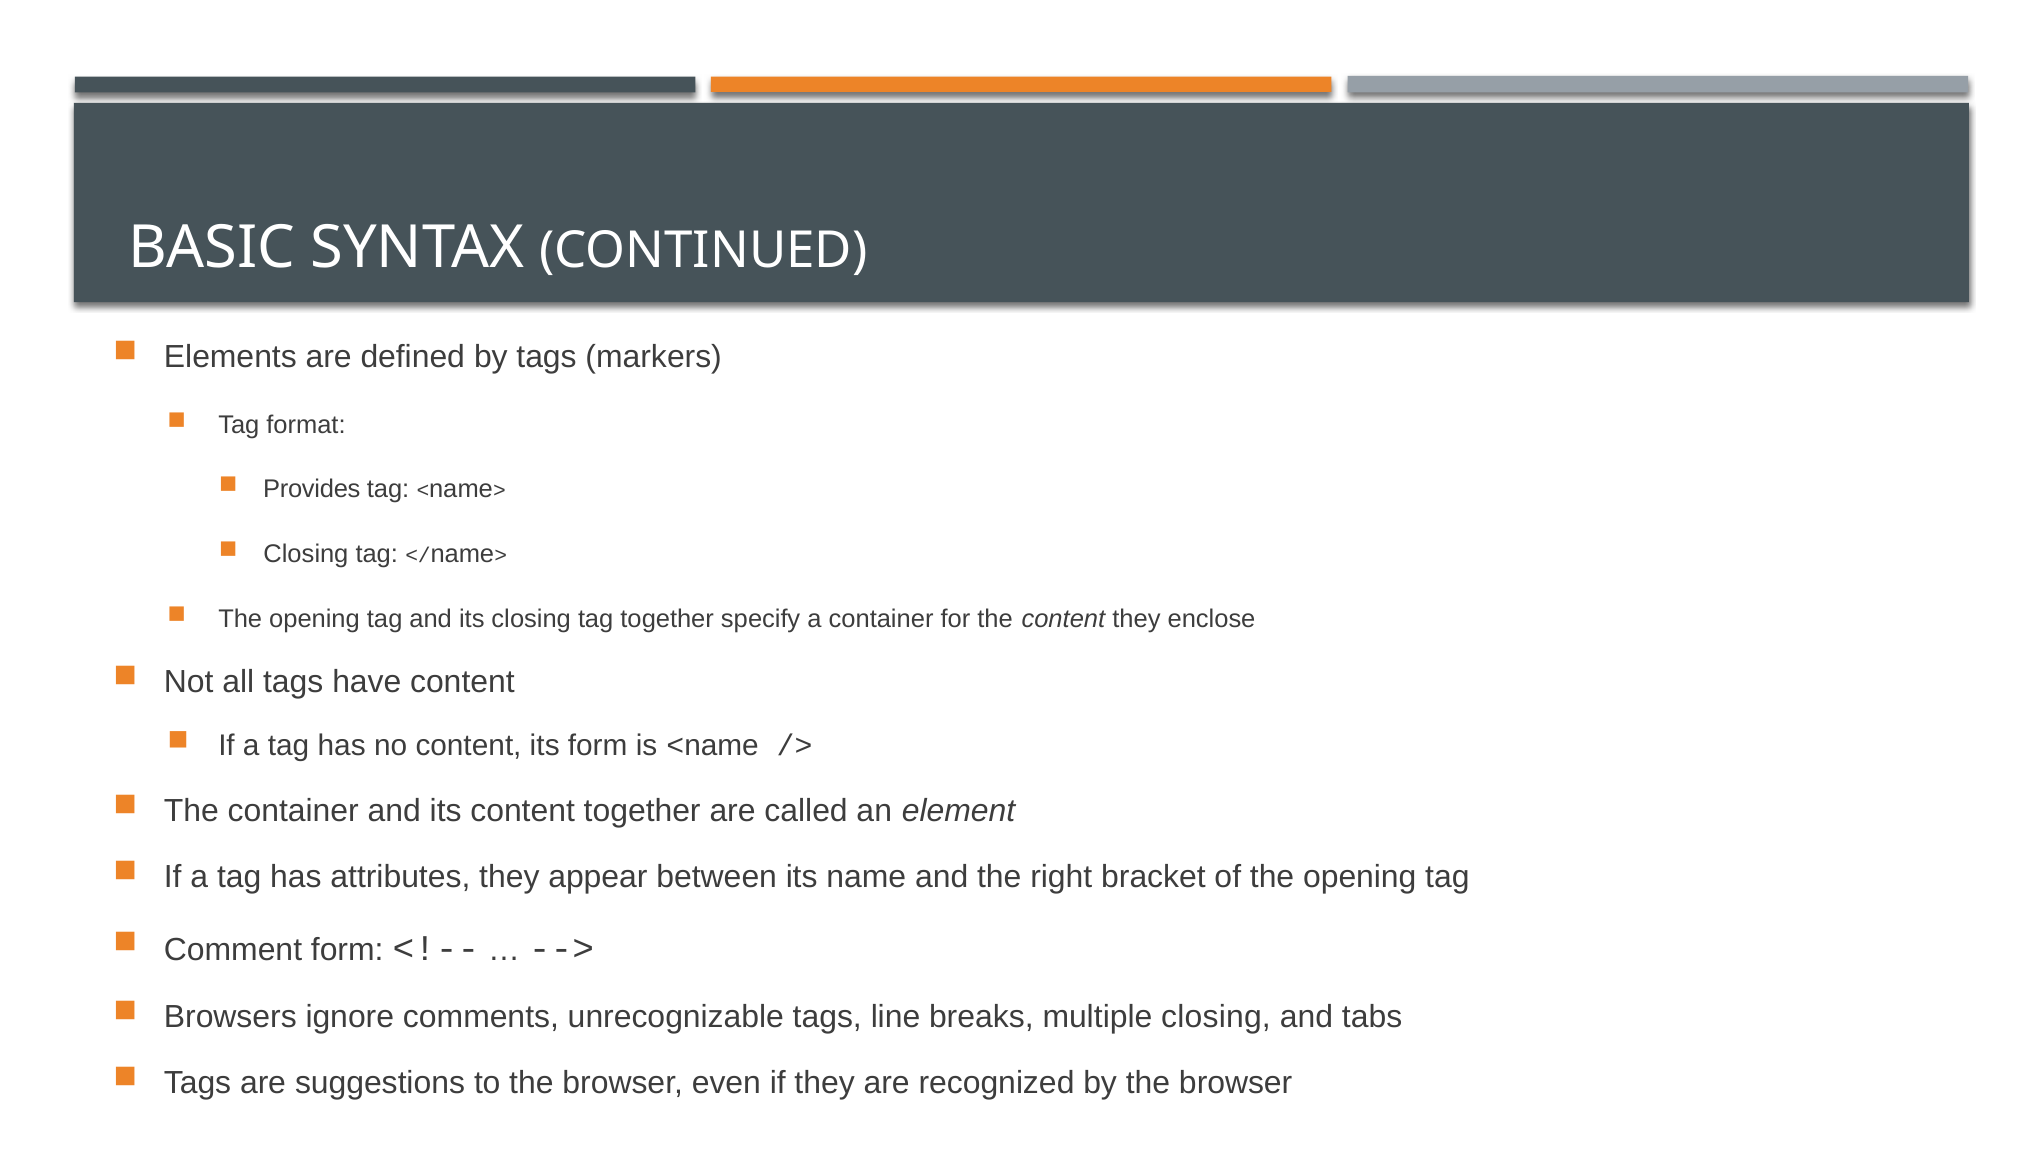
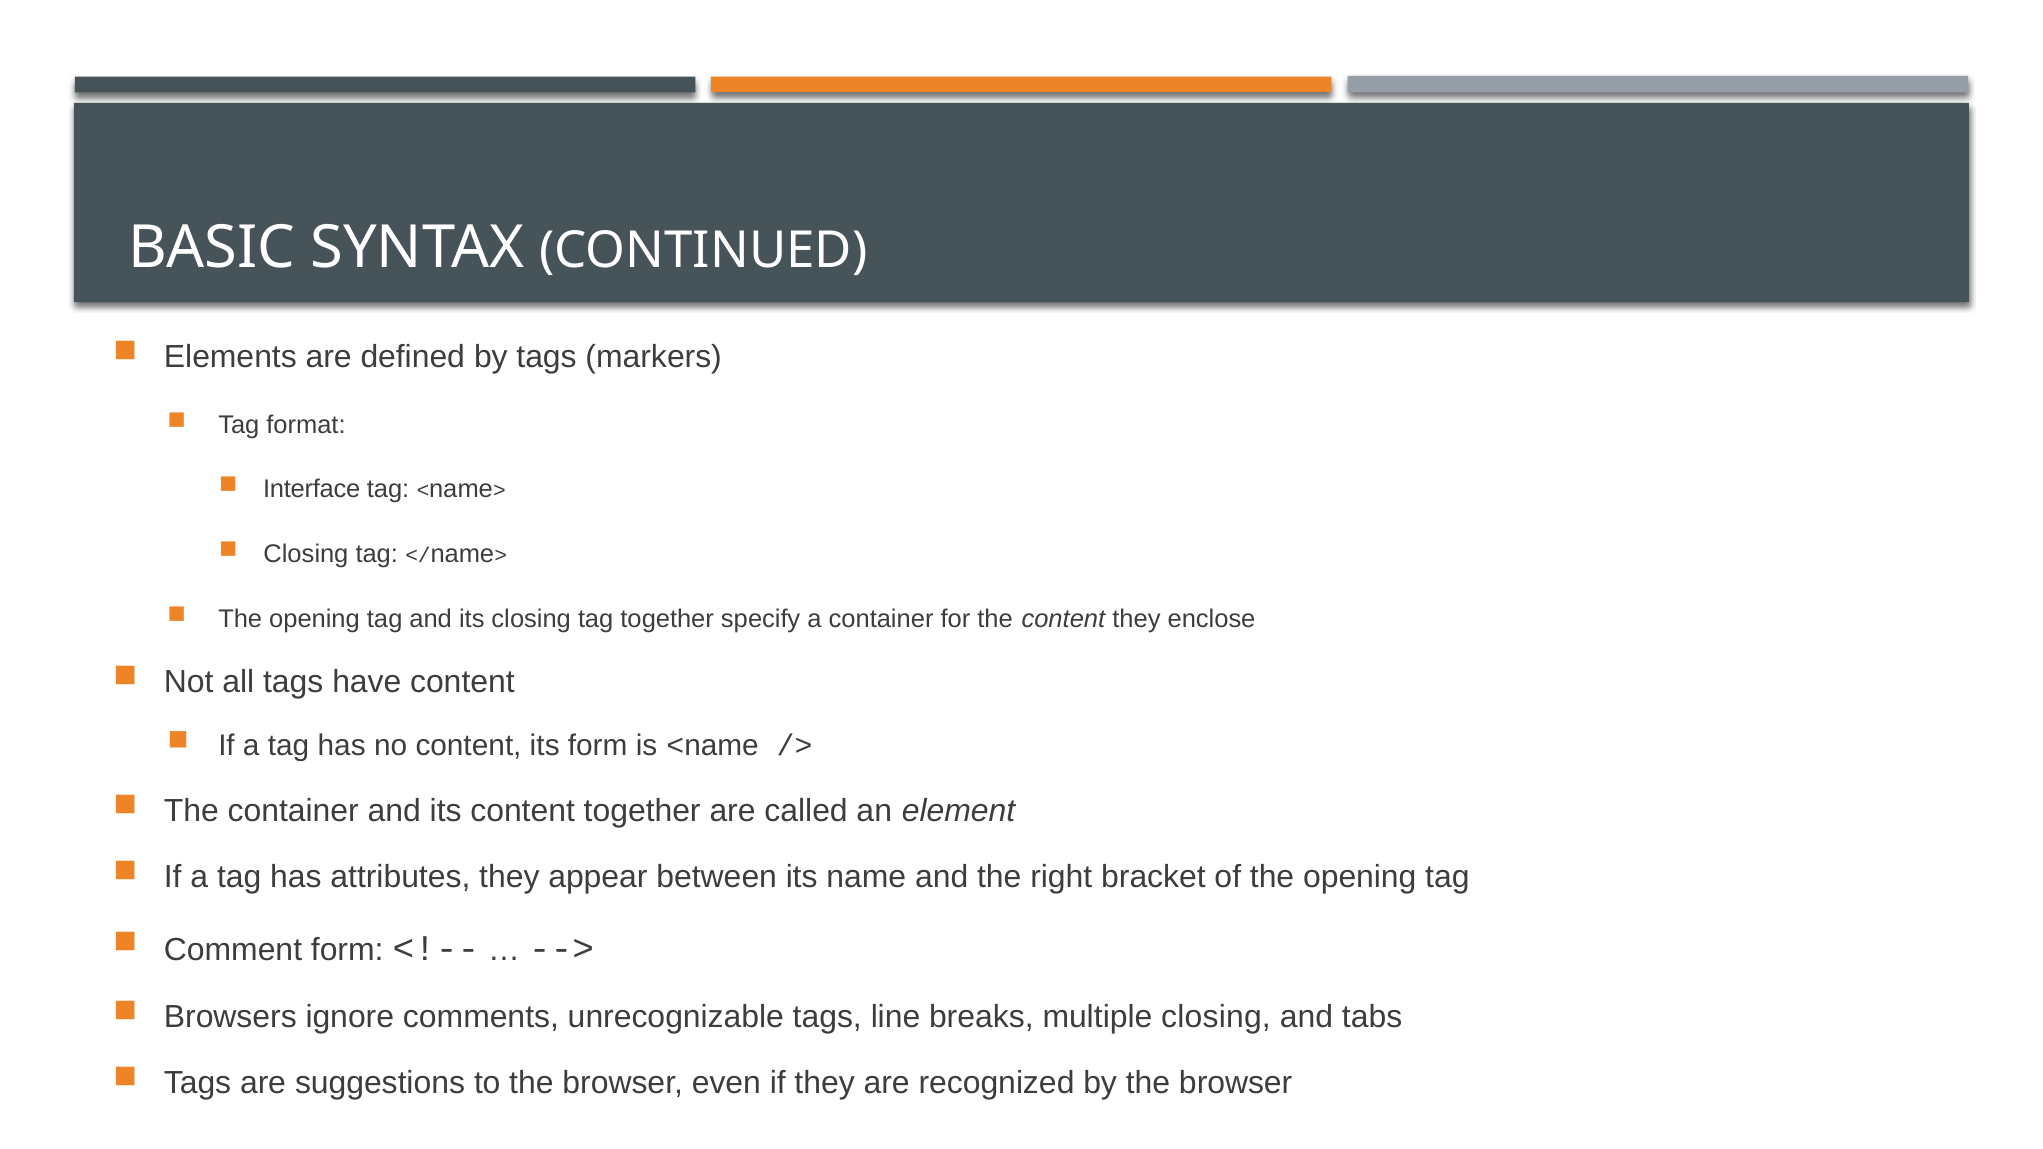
Provides: Provides -> Interface (312, 489)
